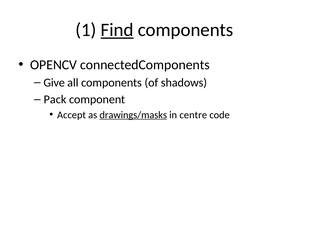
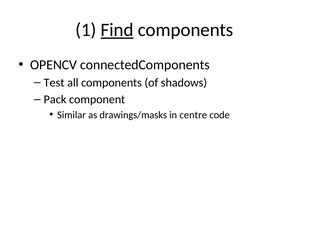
Give: Give -> Test (54, 83)
Accept: Accept -> Similar (72, 115)
drawings/masks underline: present -> none (133, 115)
